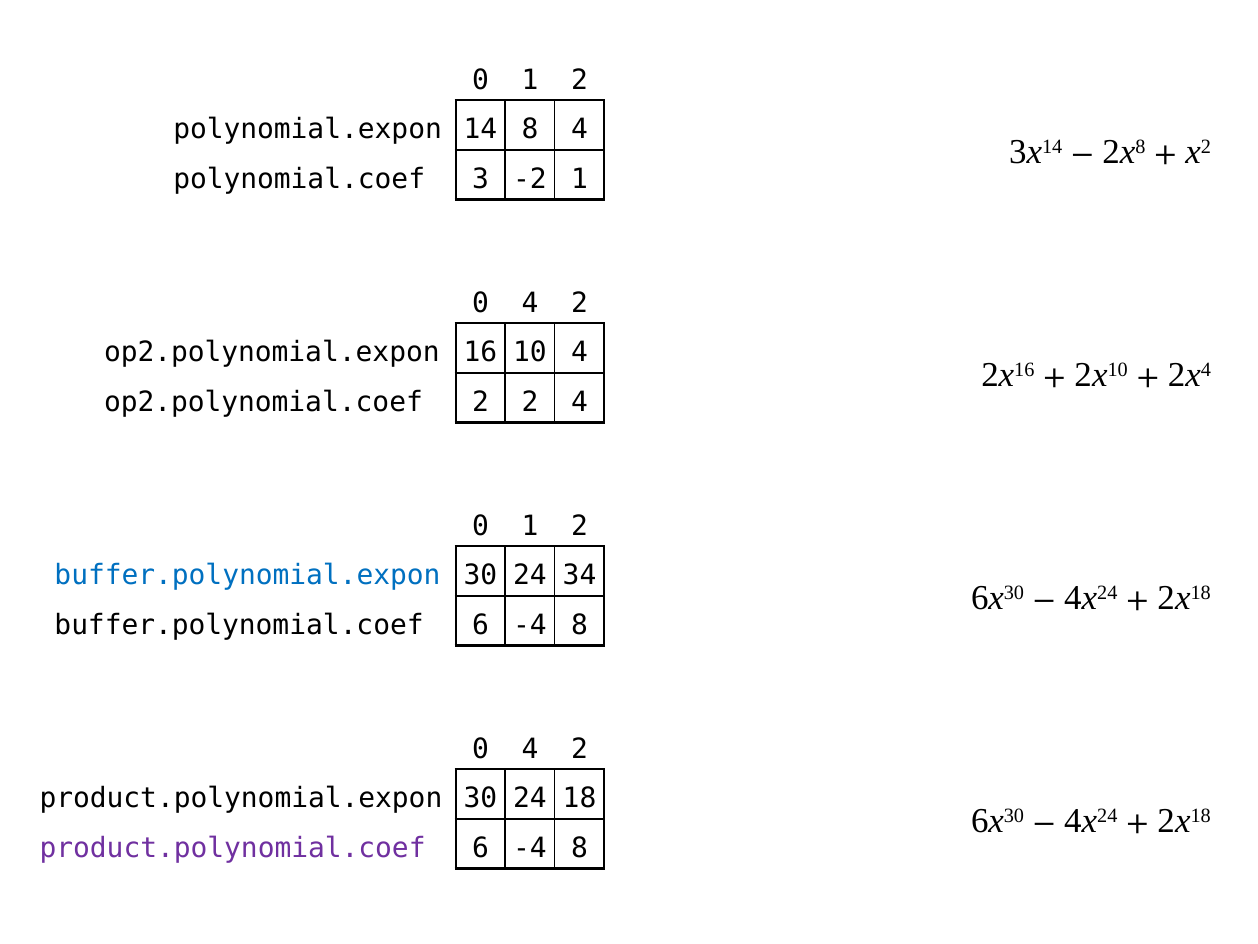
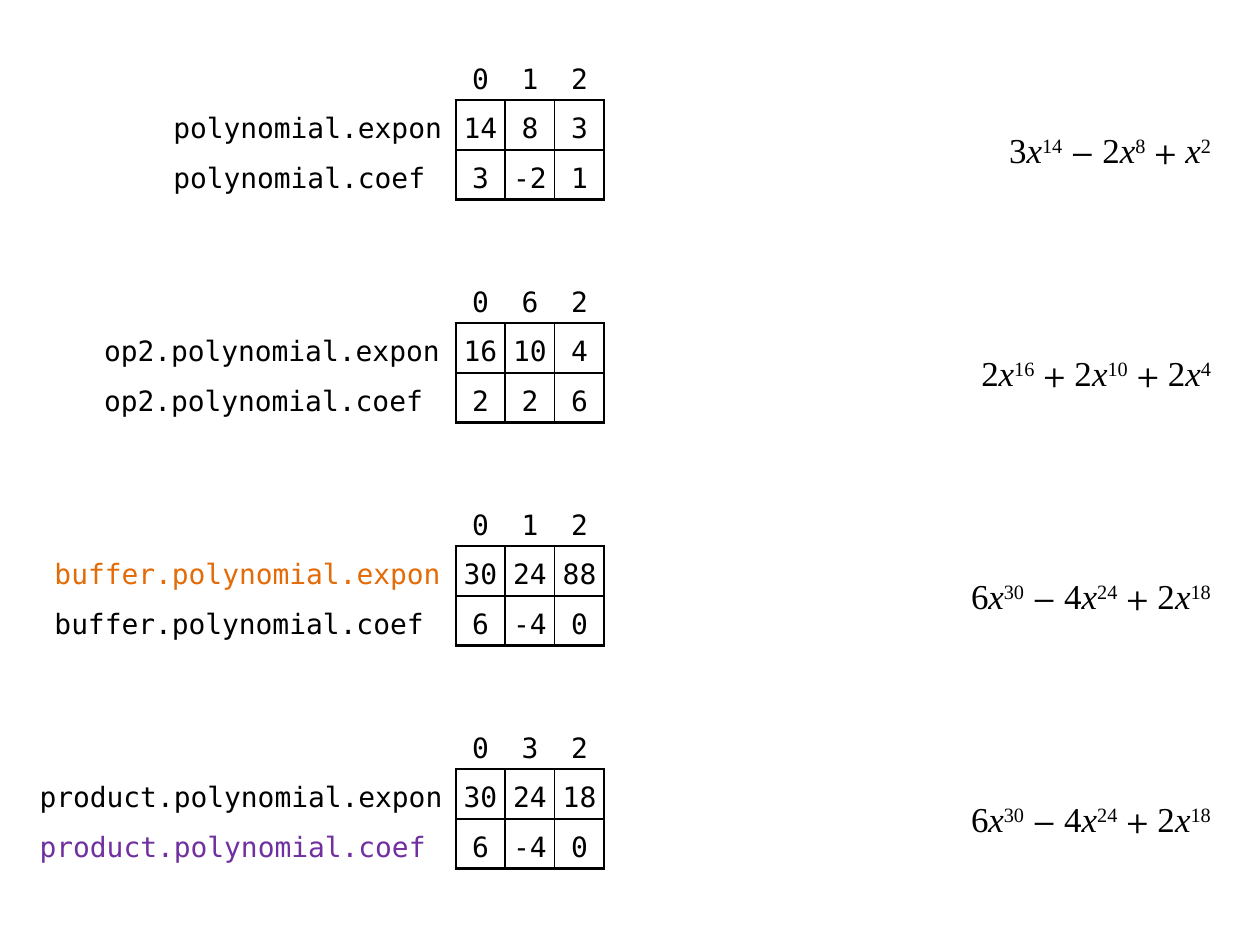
8 4: 4 -> 3 (580, 130)
4: 4 -> 6 (530, 303)
2 4: 4 -> 6 (580, 402)
buffer.polynomial.expon colour: blue -> orange (247, 575)
34: 34 -> 88 (580, 575)
buffer.polynomial.coef 6 -4 8: 8 -> 0 (580, 625)
4: 4 -> 3 (530, 749)
8: 8 -> 0 (580, 848)
